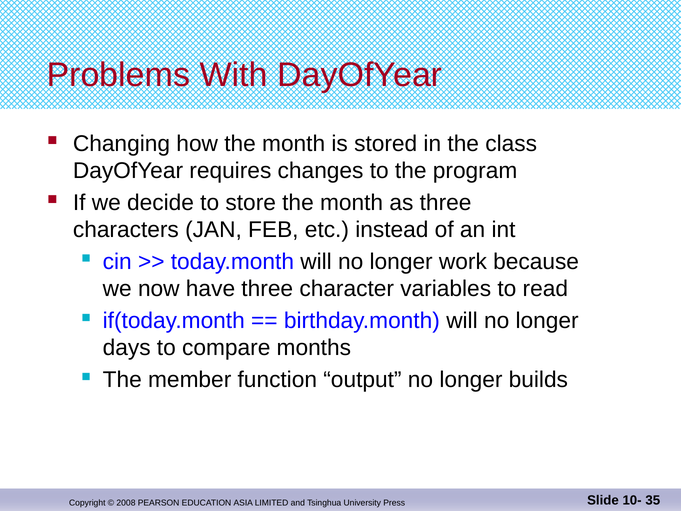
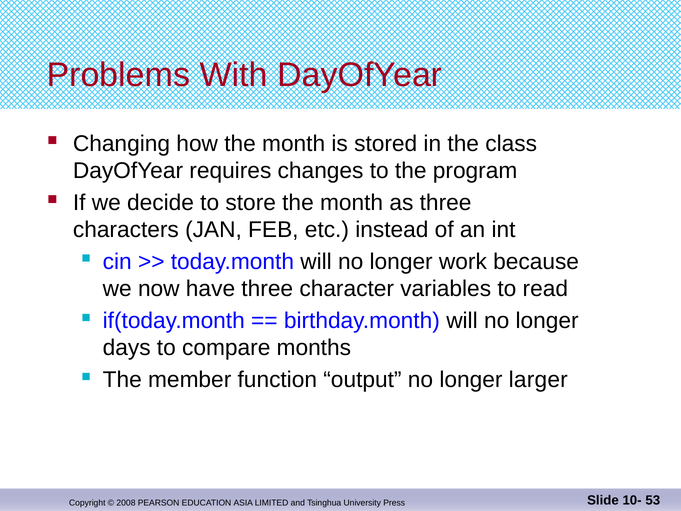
builds: builds -> larger (538, 380)
35: 35 -> 53 (653, 500)
